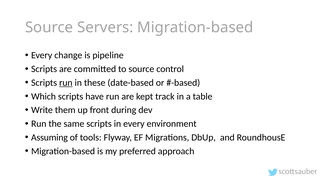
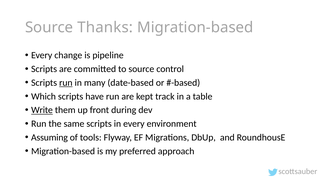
Servers: Servers -> Thanks (105, 28)
these: these -> many (95, 83)
Write underline: none -> present (42, 110)
